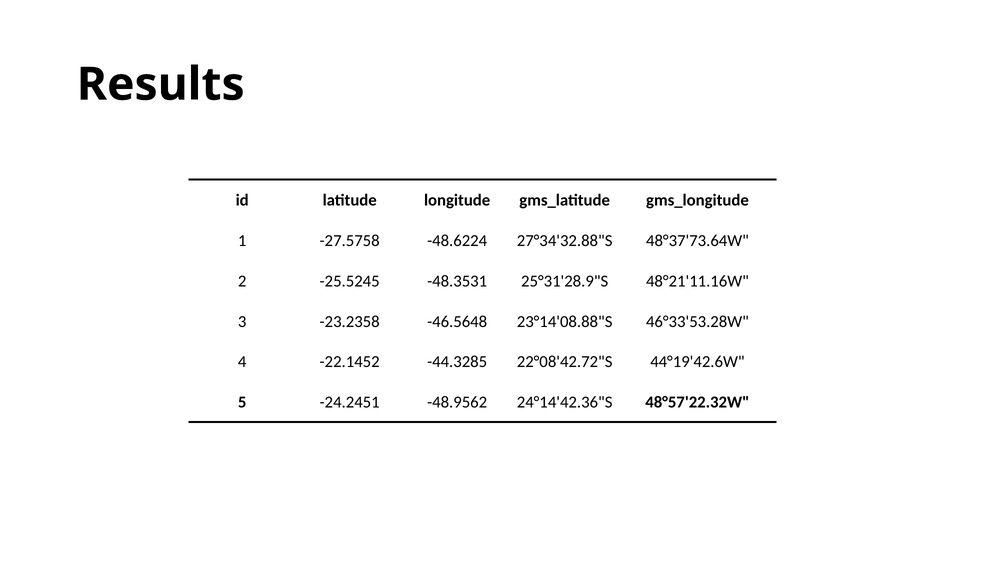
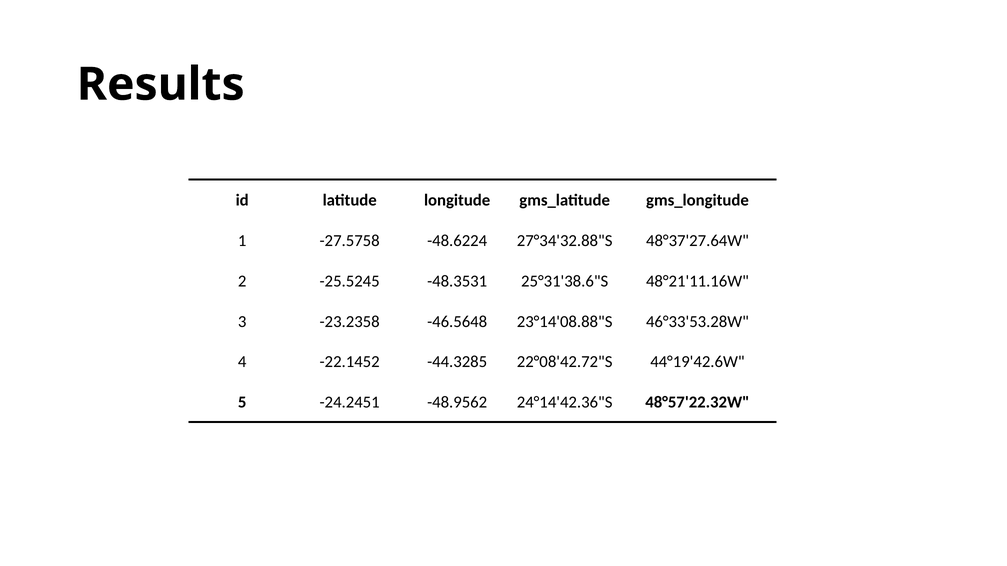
48°37'73.64W: 48°37'73.64W -> 48°37'27.64W (697, 241)
25°31'28.9"S: 25°31'28.9"S -> 25°31'38.6"S (565, 281)
